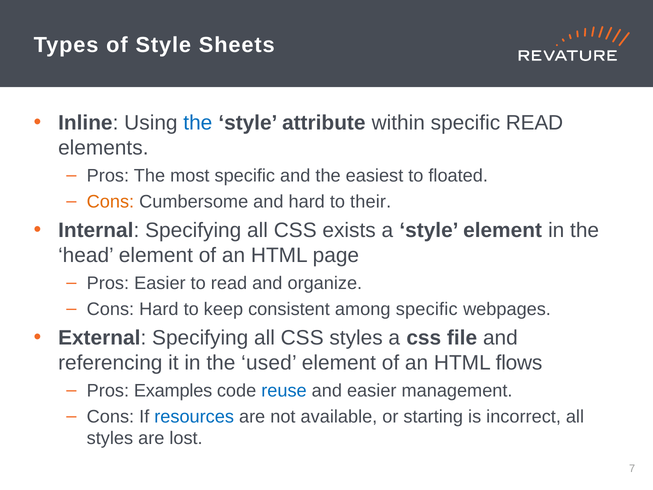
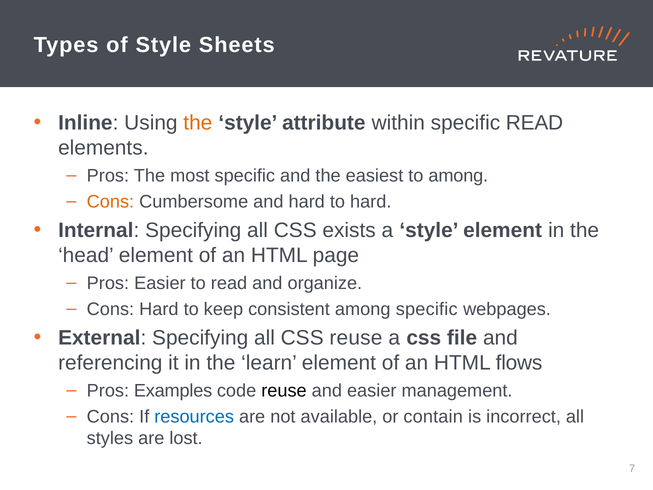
the colour: blue -> orange (198, 123)
to floated: floated -> among (458, 176)
to their: their -> hard (371, 202)
CSS styles: styles -> reuse (356, 338)
used: used -> learn (269, 363)
reuse colour: blue -> black (284, 390)
starting: starting -> contain (433, 416)
